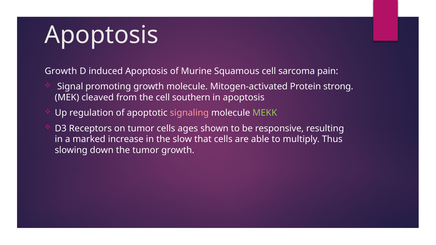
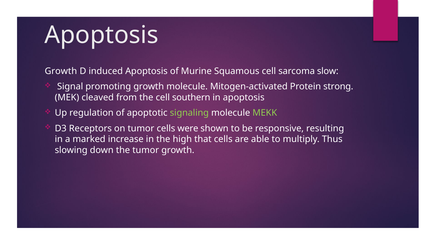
pain: pain -> slow (328, 71)
signaling colour: pink -> light green (189, 113)
ages: ages -> were (188, 129)
slow: slow -> high (182, 139)
